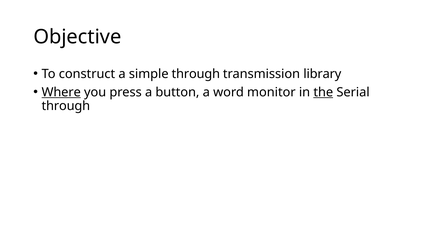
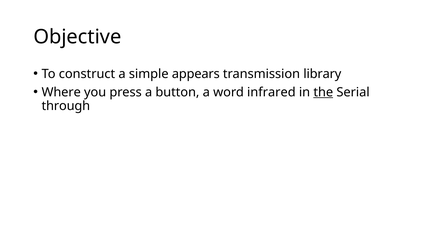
simple through: through -> appears (196, 74)
Where underline: present -> none (61, 92)
monitor: monitor -> infrared (271, 92)
